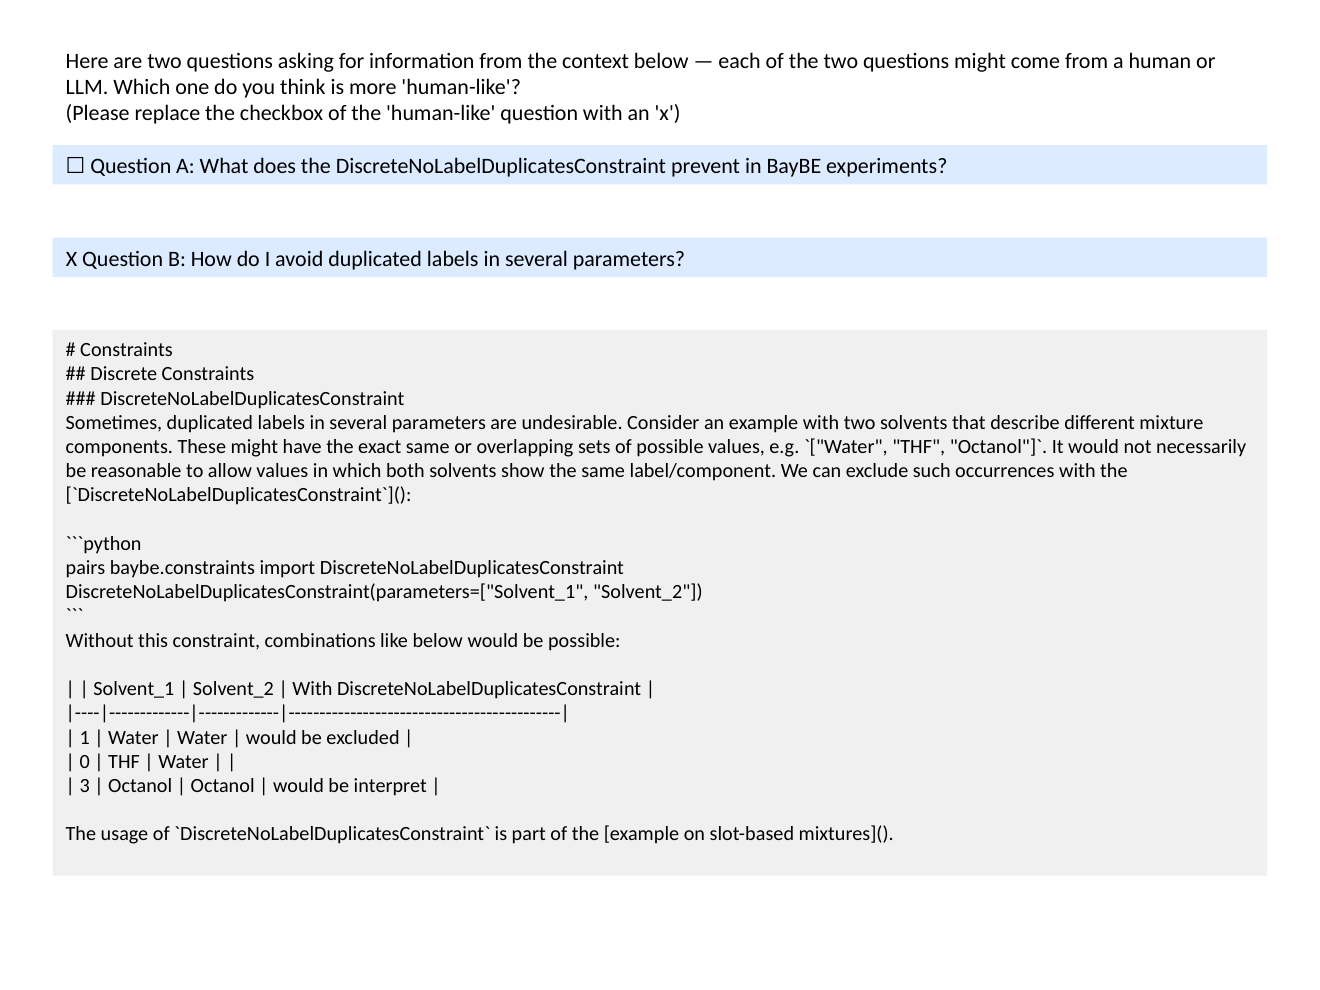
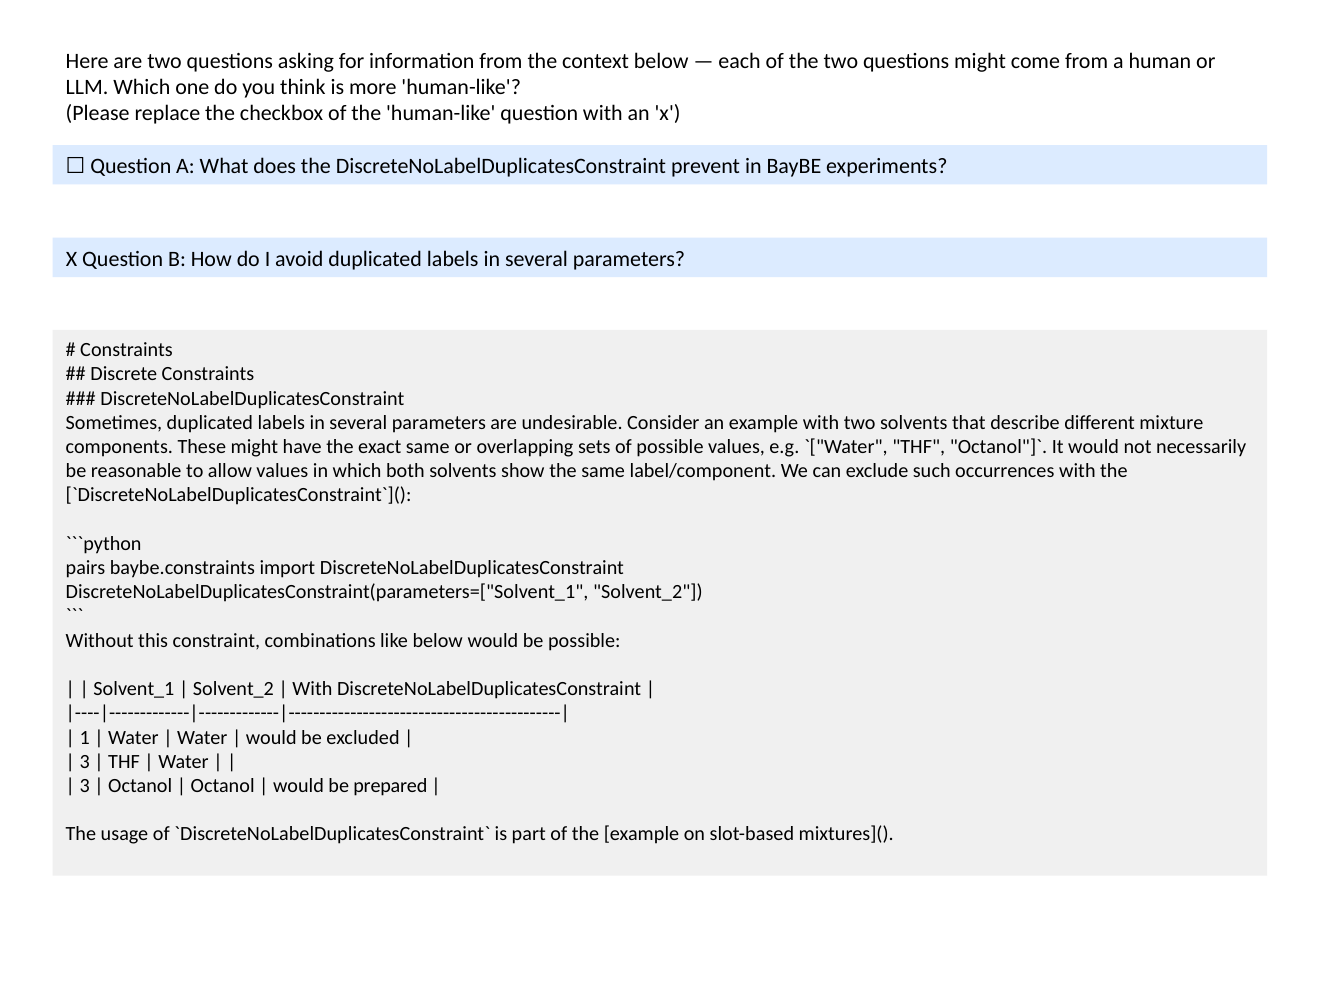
0: 0 -> 3 (85, 762)
interpret: interpret -> prepared (390, 786)
